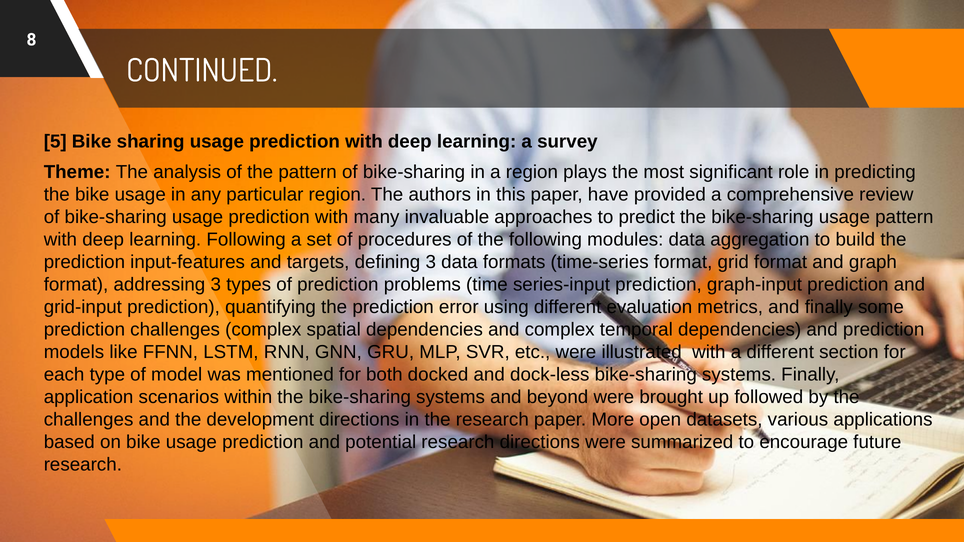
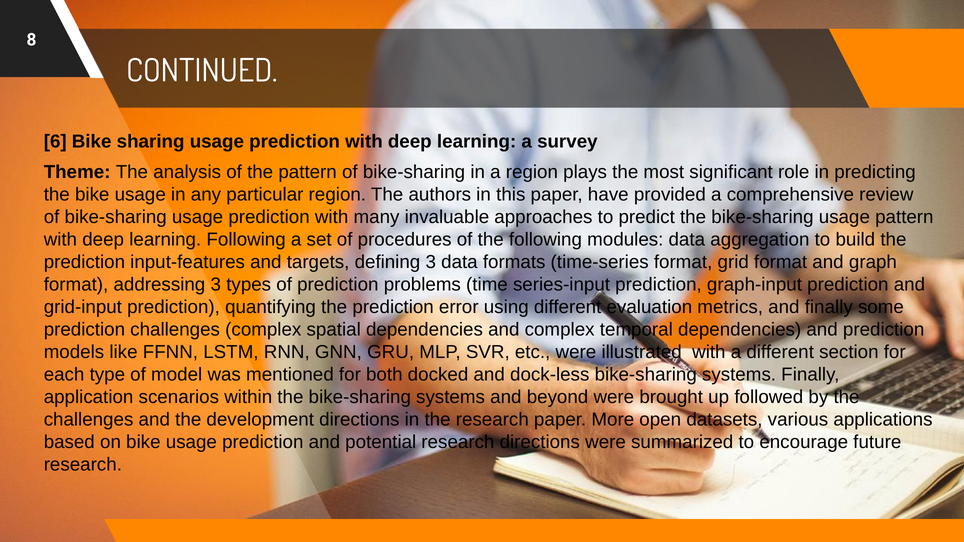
5: 5 -> 6 (55, 141)
